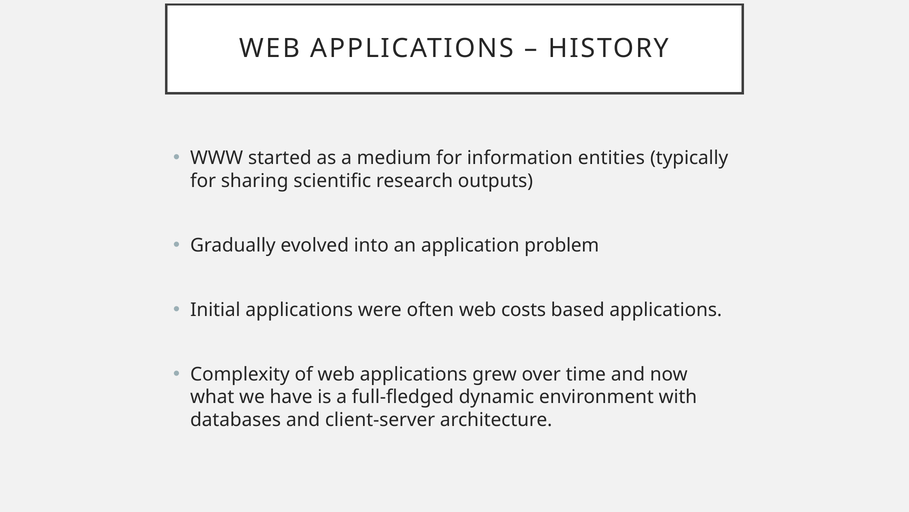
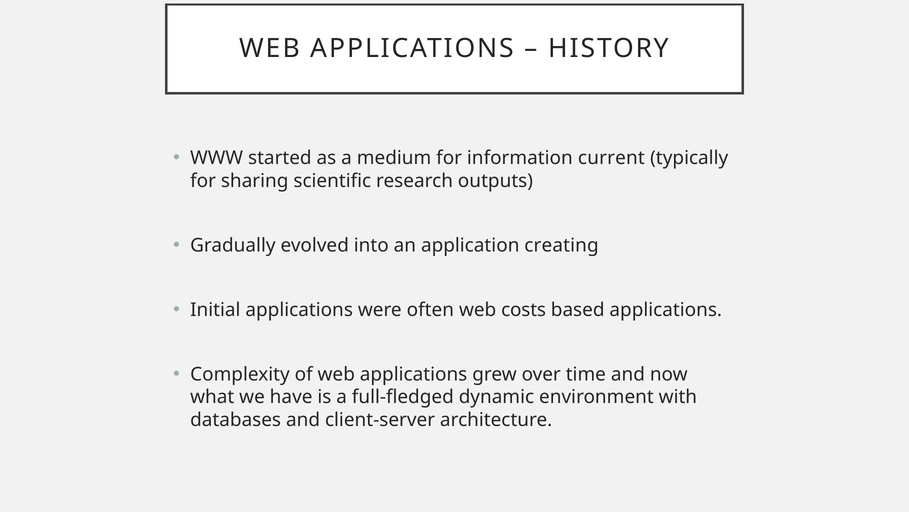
entities: entities -> current (611, 158)
problem: problem -> creating (562, 245)
